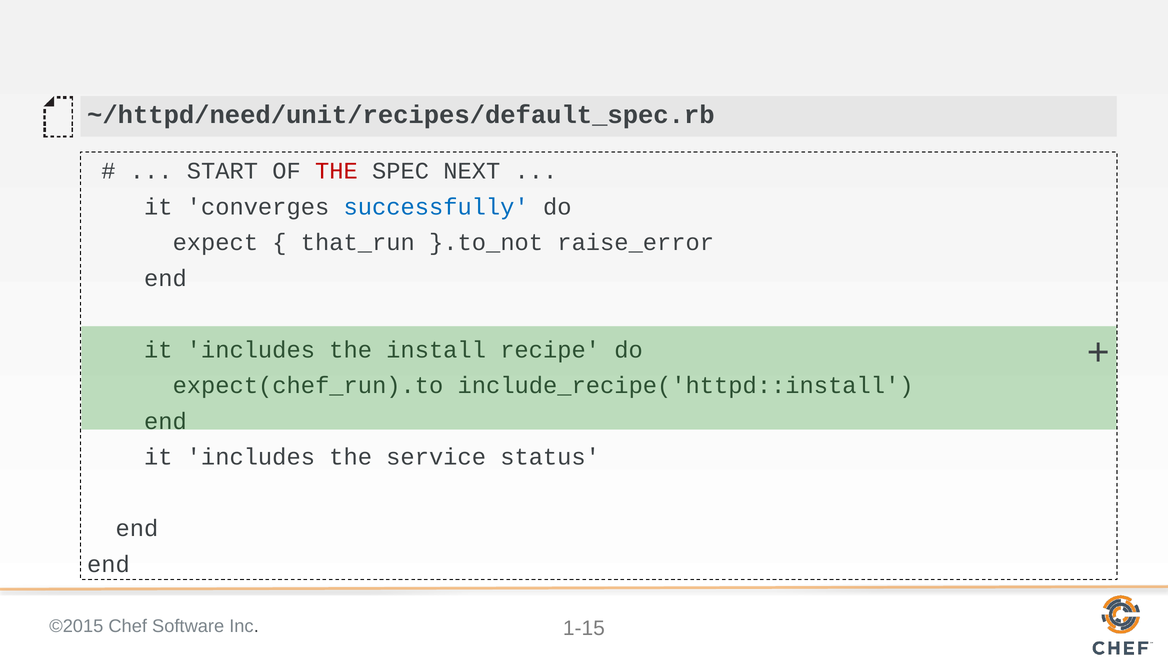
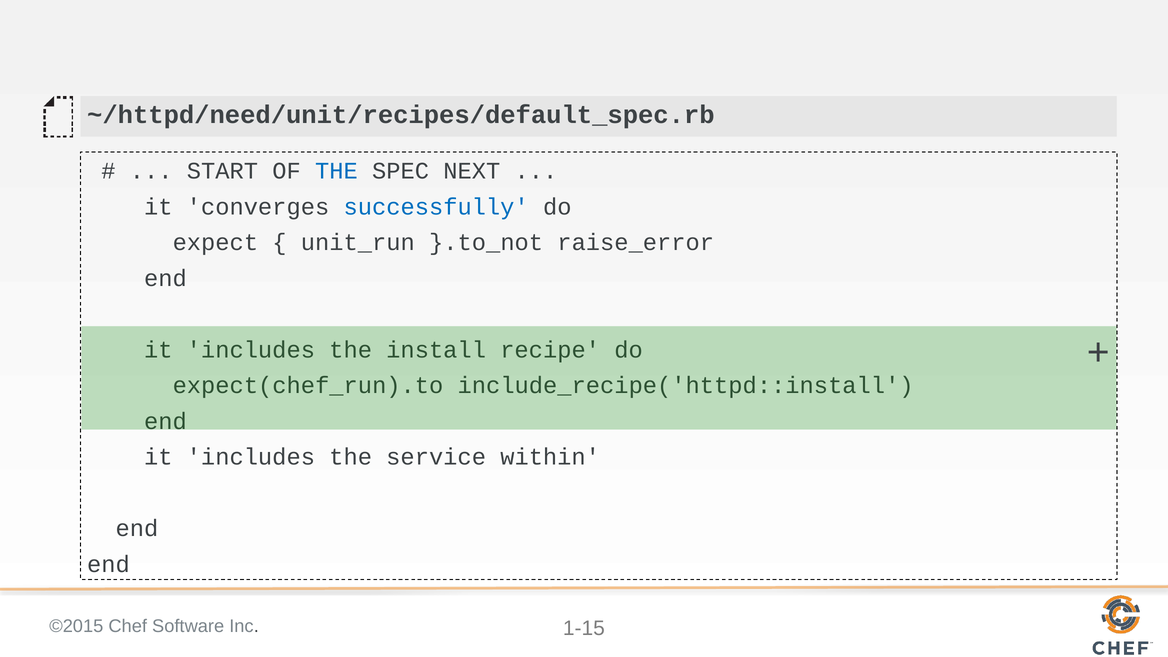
THE colour: red -> blue (336, 171)
that_run: that_run -> unit_run (358, 243)
status: status -> within (550, 457)
